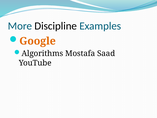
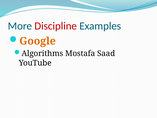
Discipline colour: black -> red (56, 26)
